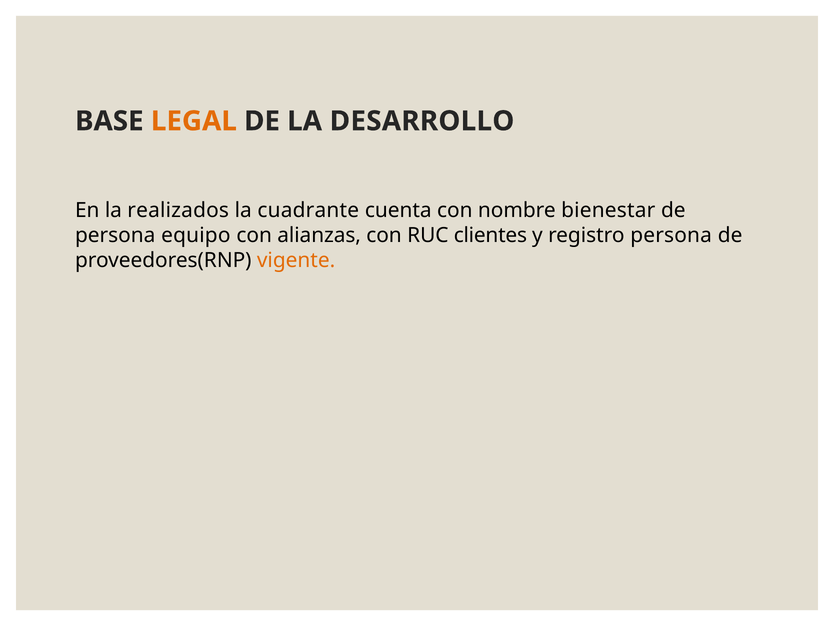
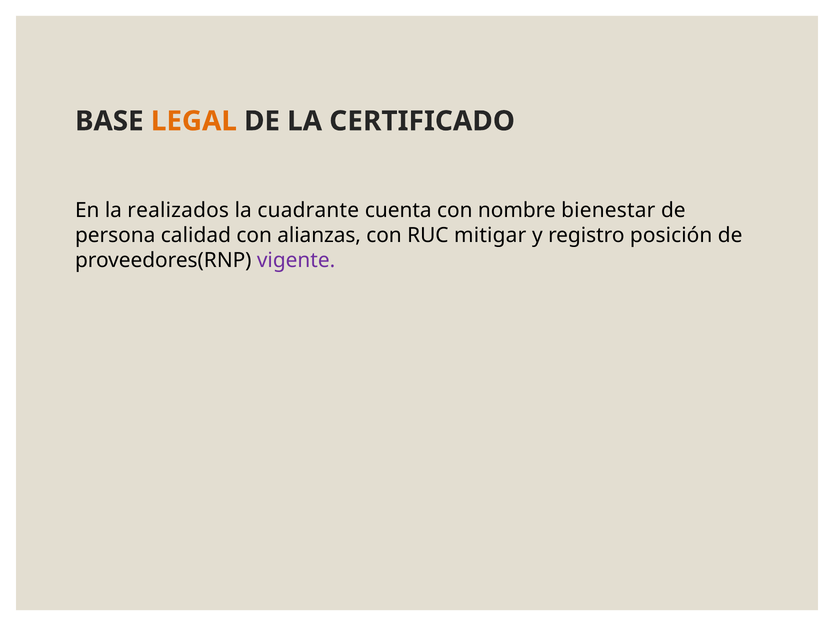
DESARROLLO: DESARROLLO -> CERTIFICADO (422, 121)
equipo: equipo -> calidad (196, 235)
clientes: clientes -> mitigar (490, 235)
registro persona: persona -> posición (671, 235)
vigente colour: orange -> purple (296, 260)
